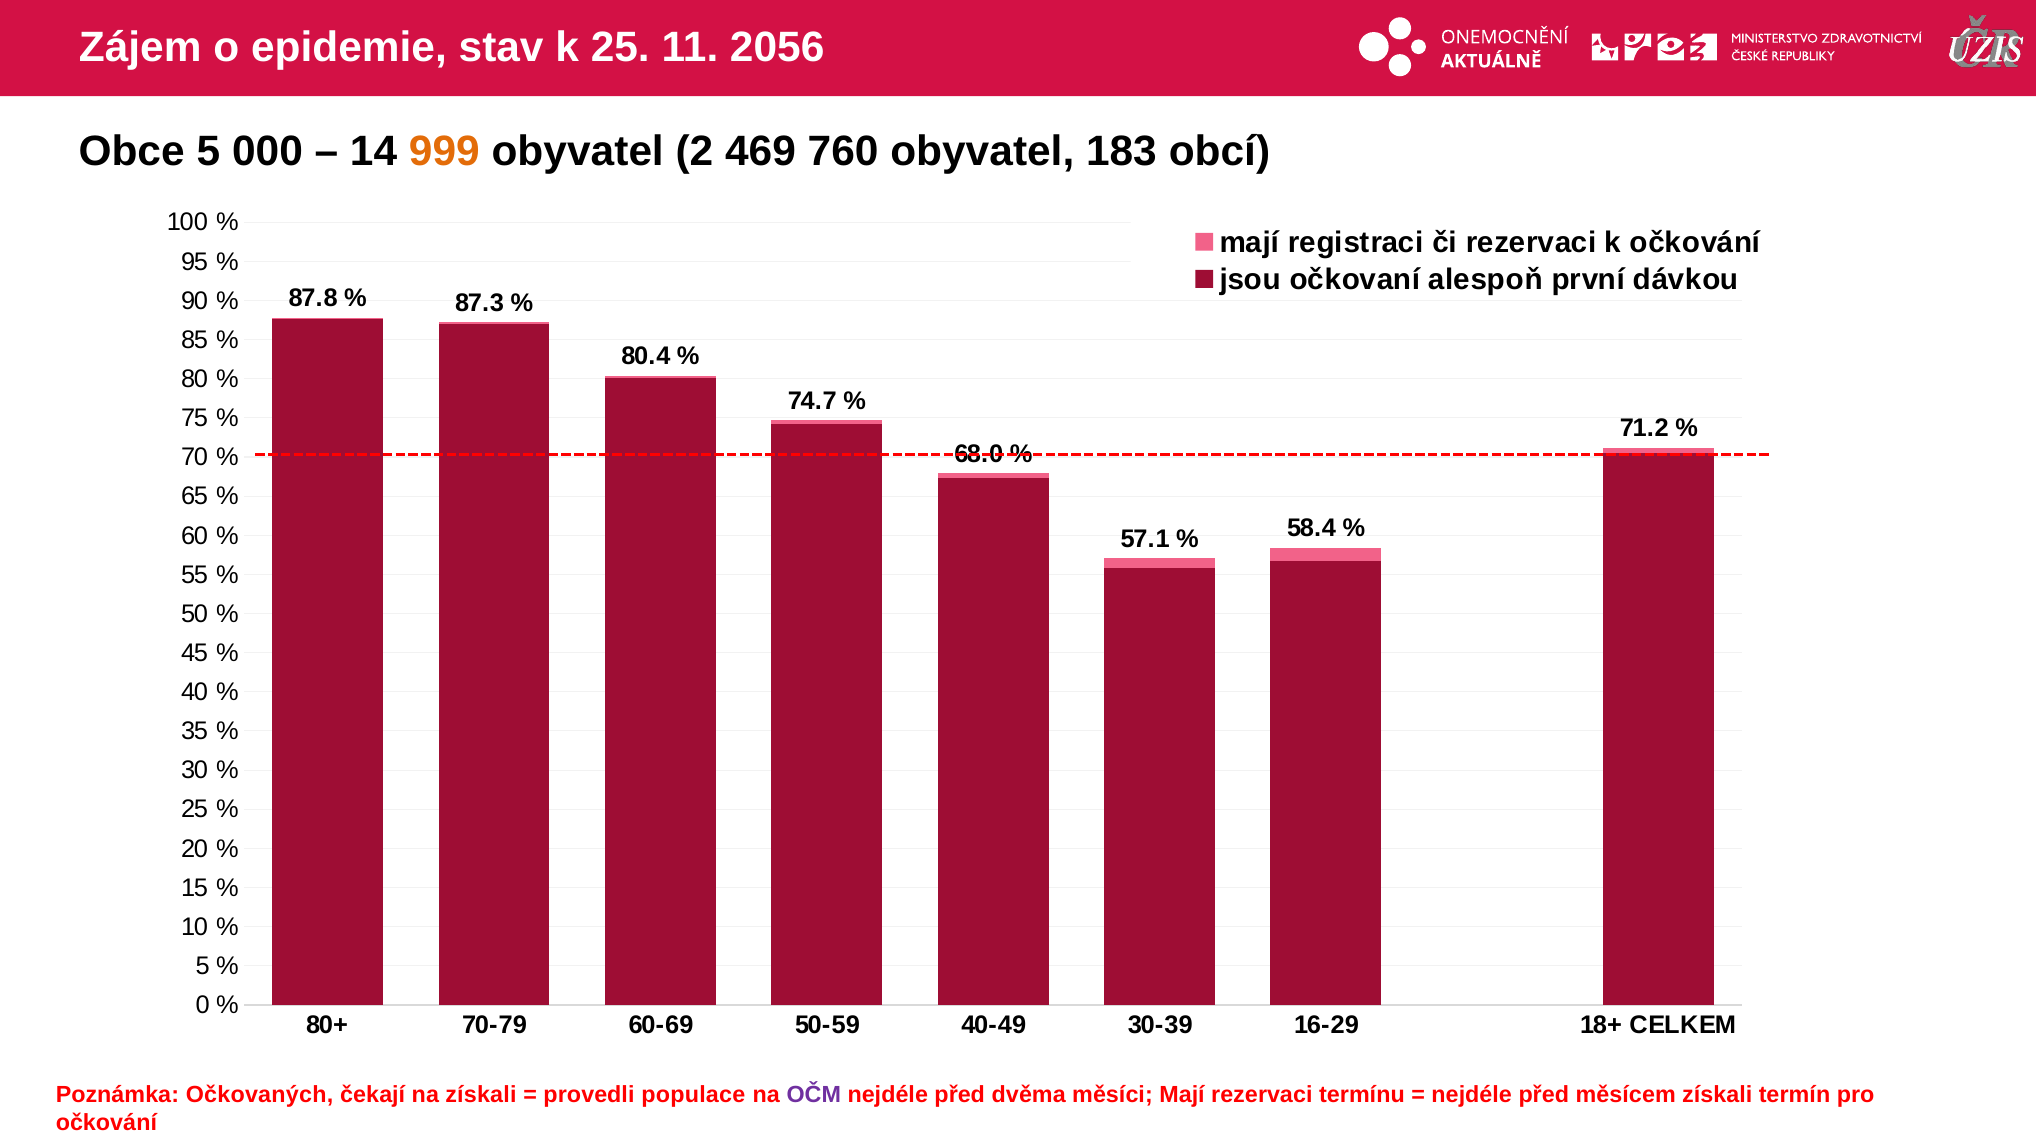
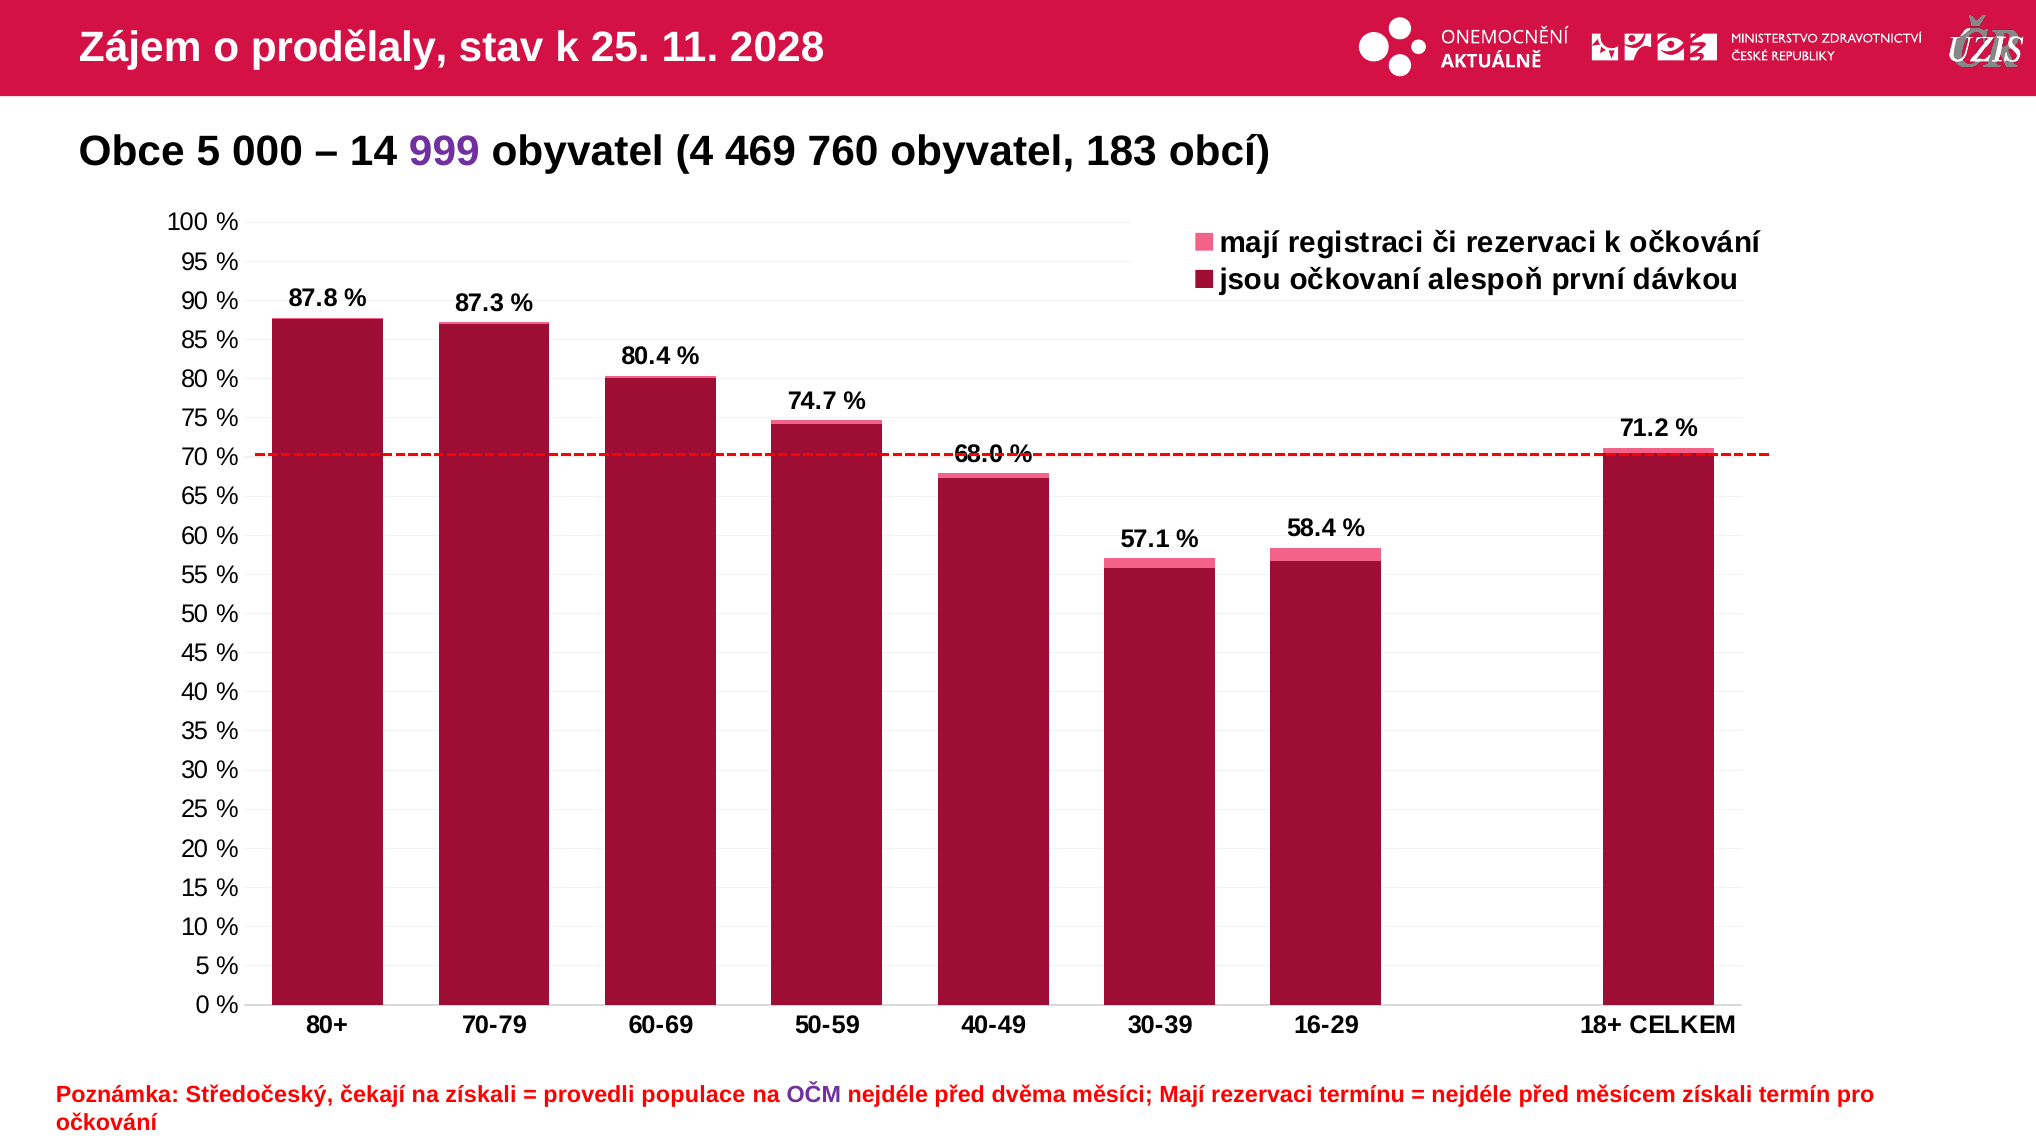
epidemie: epidemie -> prodělaly (349, 48)
2056: 2056 -> 2028 (777, 48)
999 colour: orange -> purple (444, 152)
2: 2 -> 4 (694, 152)
Očkovaných: Očkovaných -> Středočeský (260, 1095)
